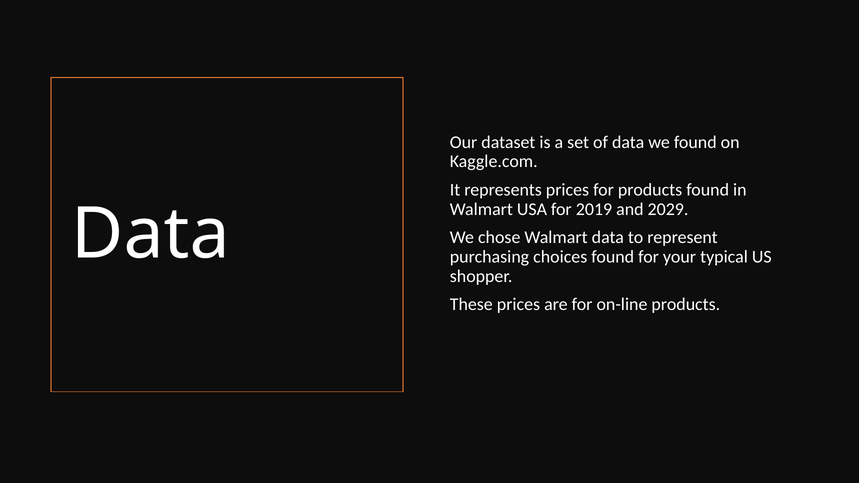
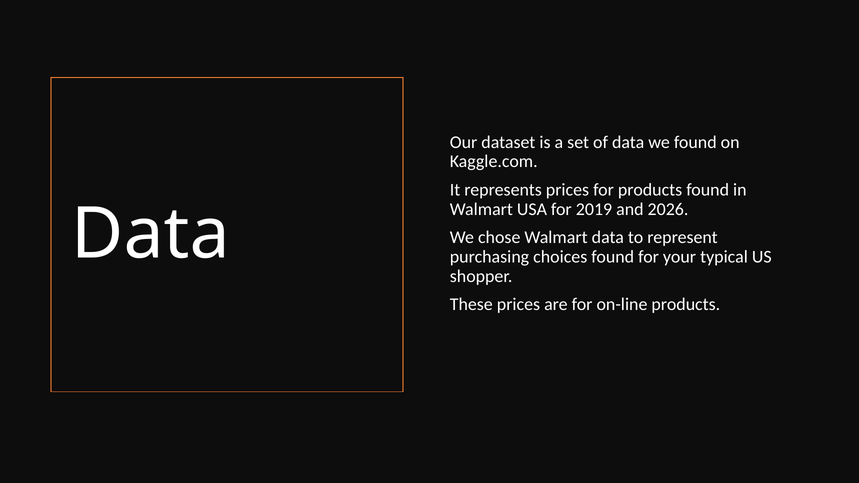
2029: 2029 -> 2026 (668, 209)
